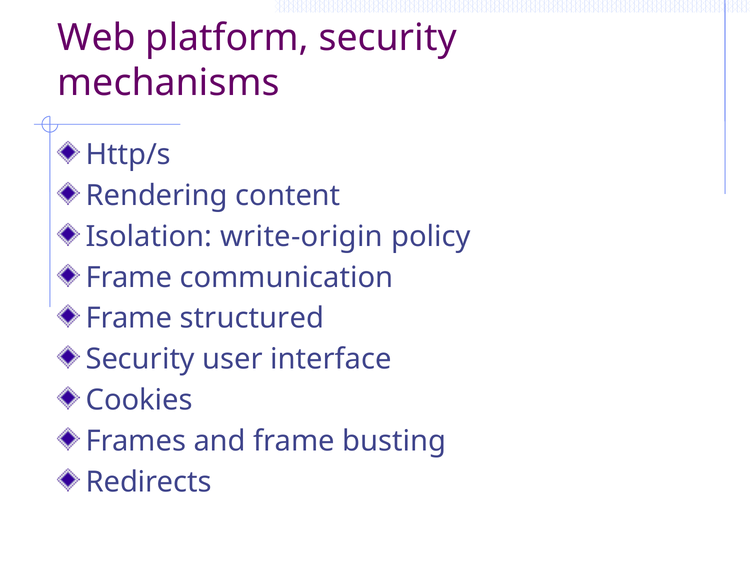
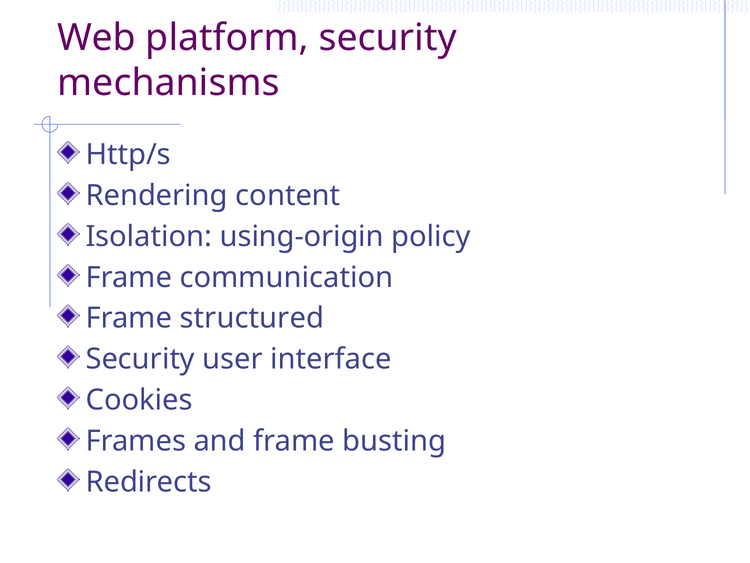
write-origin: write-origin -> using-origin (302, 236)
